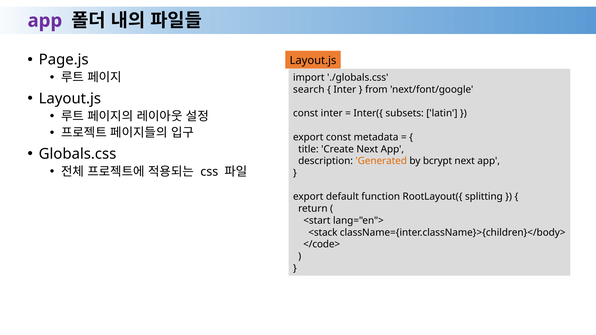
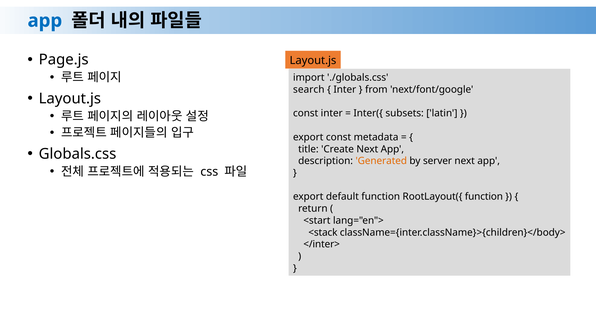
app colour: purple -> blue (45, 21)
bcrypt: bcrypt -> server (438, 161)
RootLayout({ splitting: splitting -> function (484, 197)
</code>: </code> -> </inter> (322, 245)
